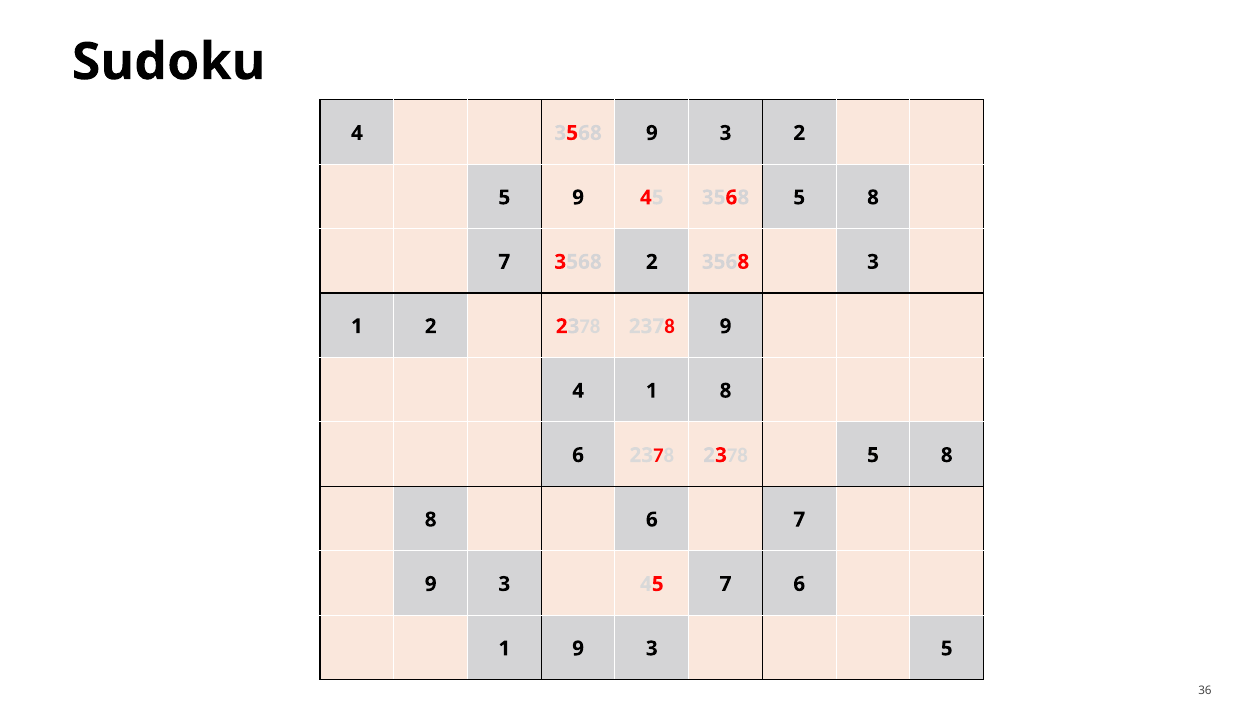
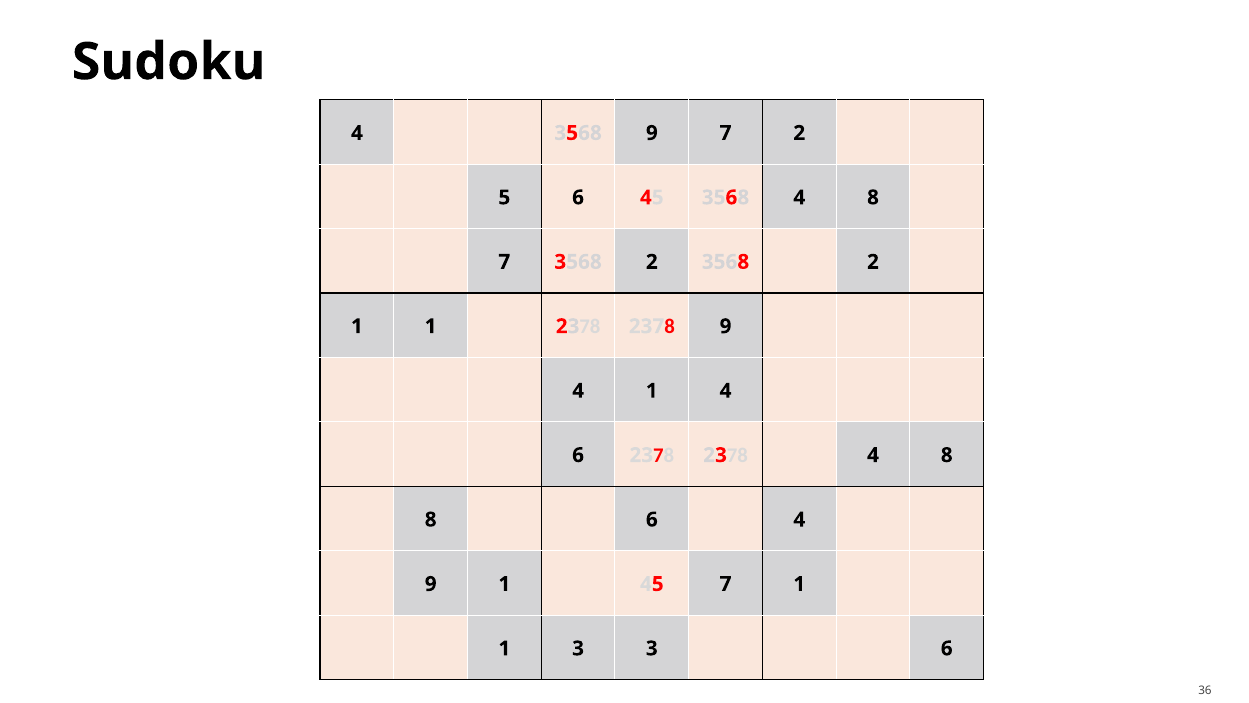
3568 9 3: 3 -> 7 (726, 133)
5 9: 9 -> 6 (578, 197)
3568 5: 5 -> 4 (799, 197)
2 3568 3: 3 -> 2 (873, 262)
2: 2 -> 1 (431, 326)
1 8: 8 -> 4 (726, 391)
5: 5 -> 4 (873, 455)
6 7: 7 -> 4 (799, 519)
3: 3 -> 1 (504, 584)
7 6: 6 -> 1 (799, 584)
1 9: 9 -> 3 (578, 648)
3 5: 5 -> 6 (947, 648)
